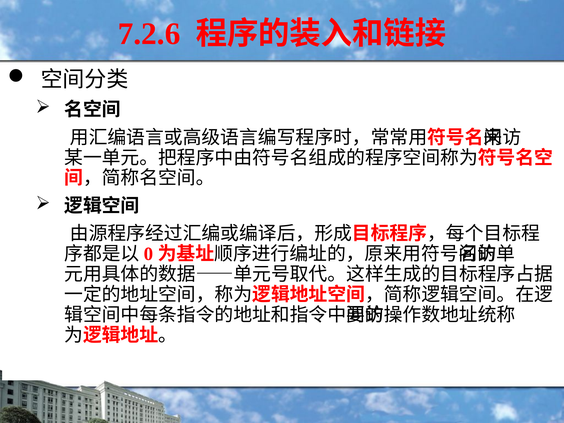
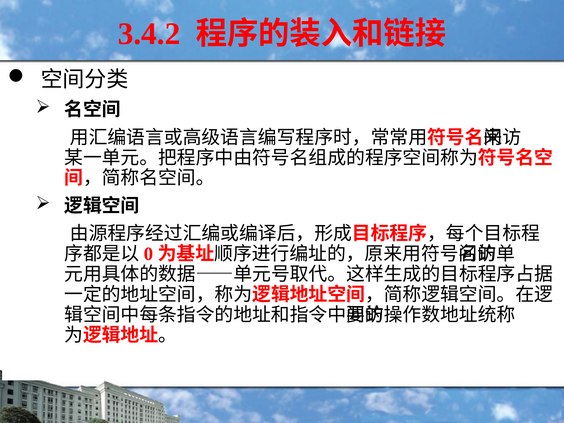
7.2.6: 7.2.6 -> 3.4.2 (149, 34)
